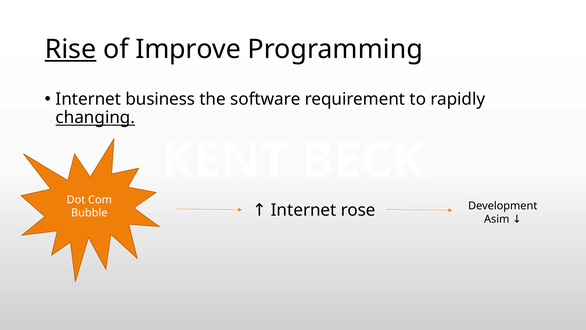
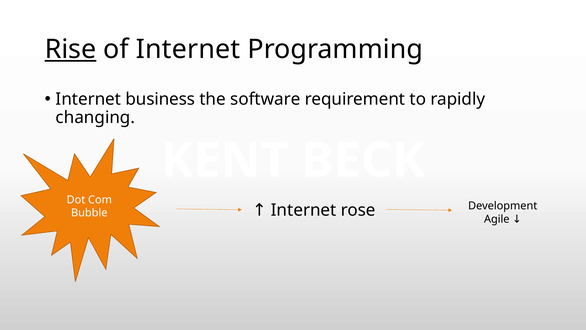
of Improve: Improve -> Internet (188, 49)
changing underline: present -> none (95, 118)
Asim: Asim -> Agile (497, 219)
